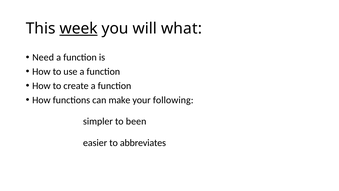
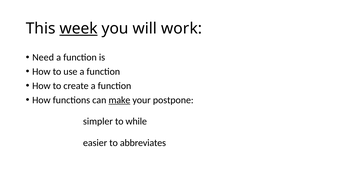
what: what -> work (182, 28)
make underline: none -> present (119, 100)
following: following -> postpone (173, 100)
been: been -> while (136, 121)
